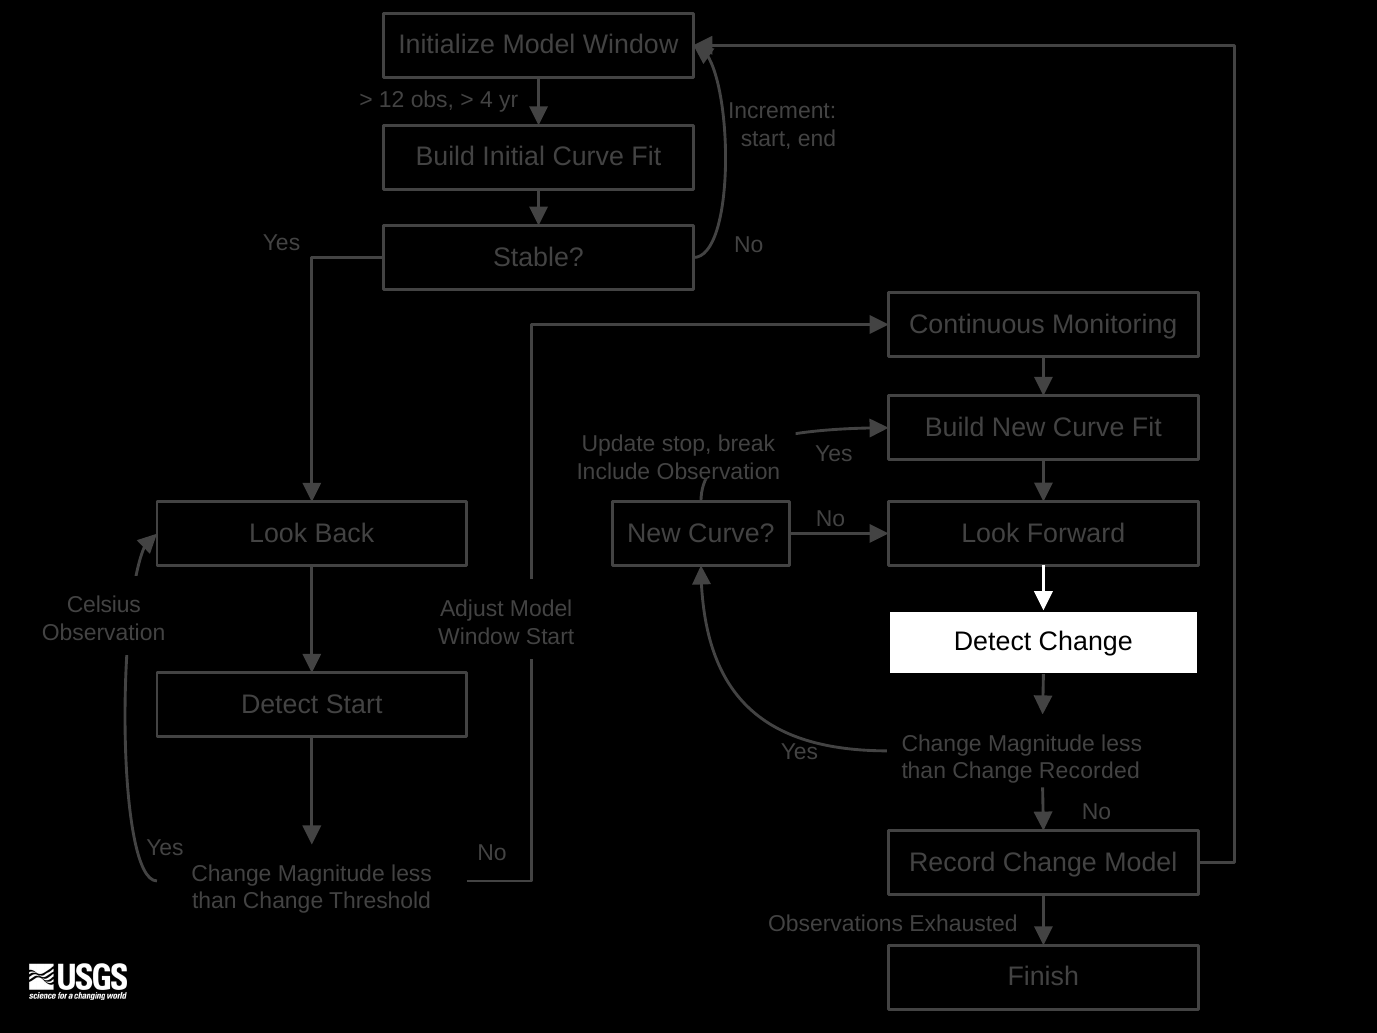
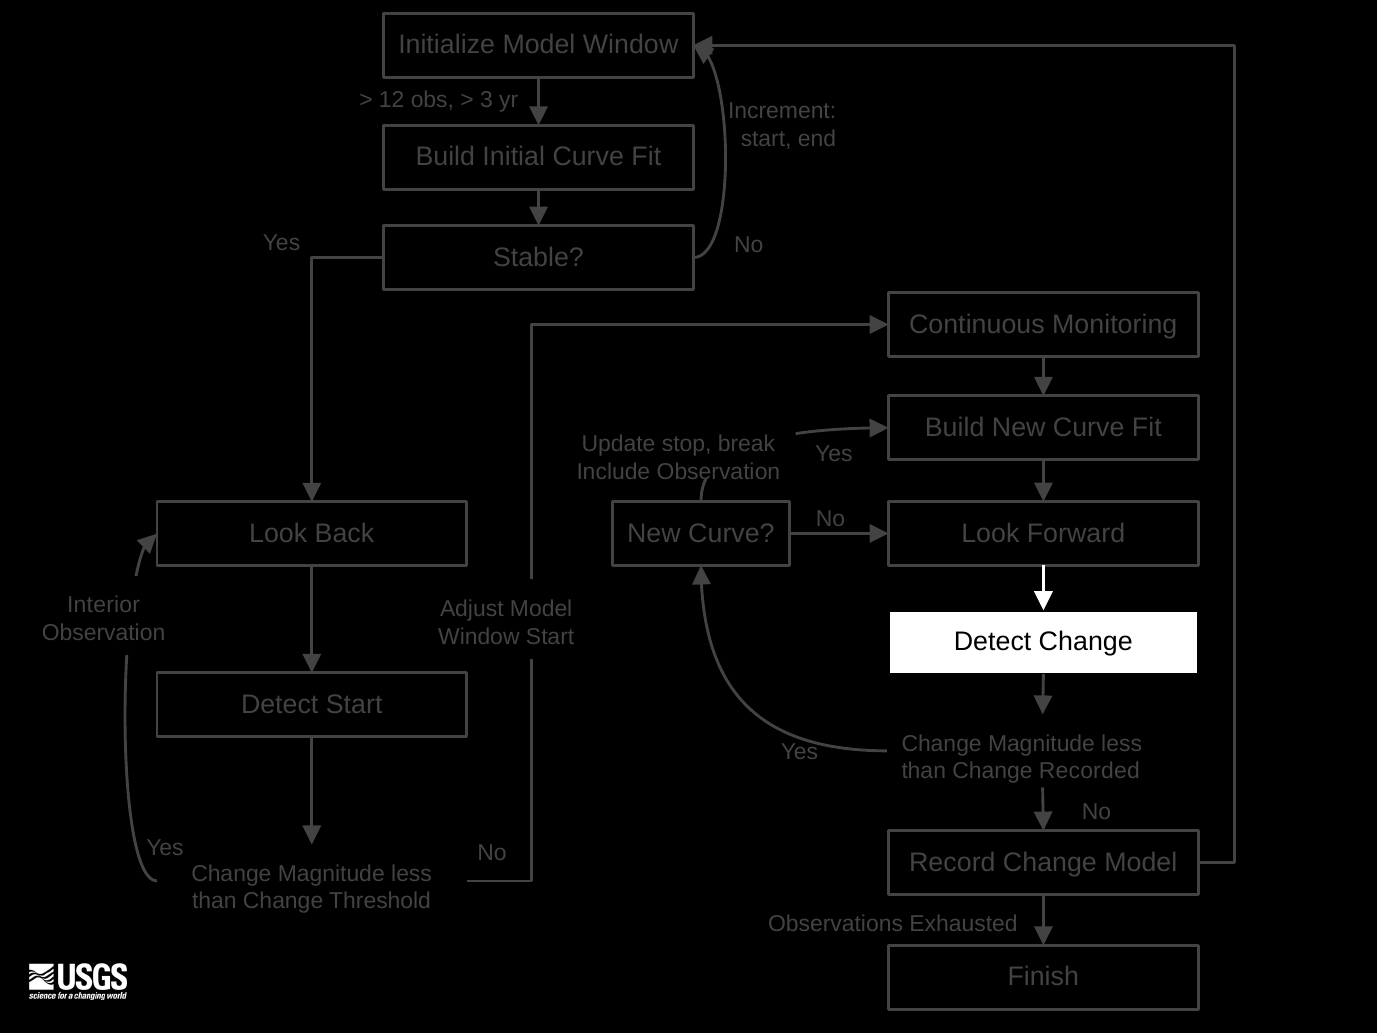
4: 4 -> 3 (487, 100)
Celsius: Celsius -> Interior (104, 605)
